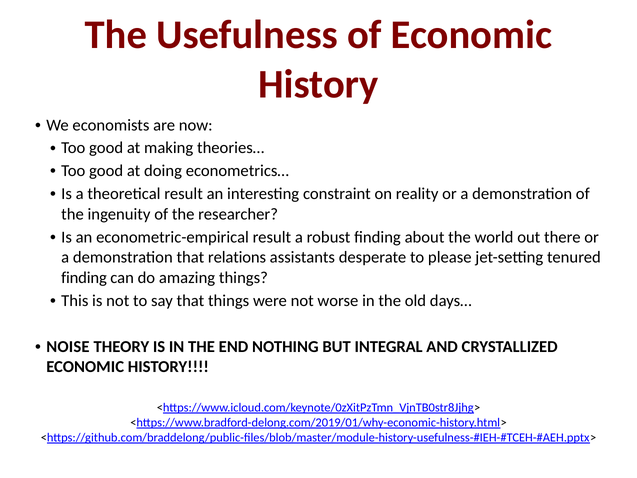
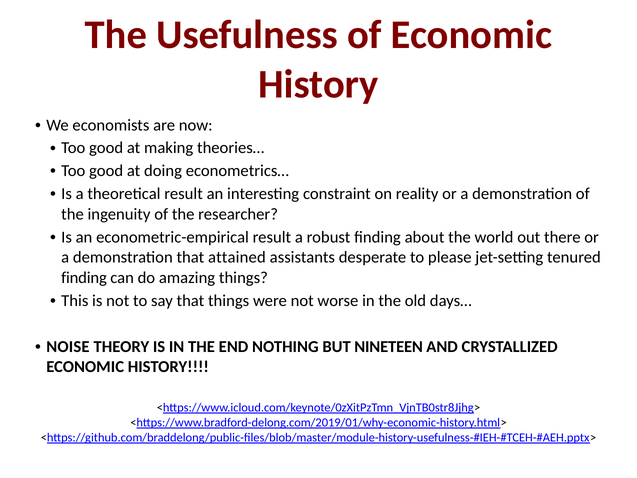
relations: relations -> attained (237, 257)
INTEGRAL: INTEGRAL -> NINETEEN (389, 346)
